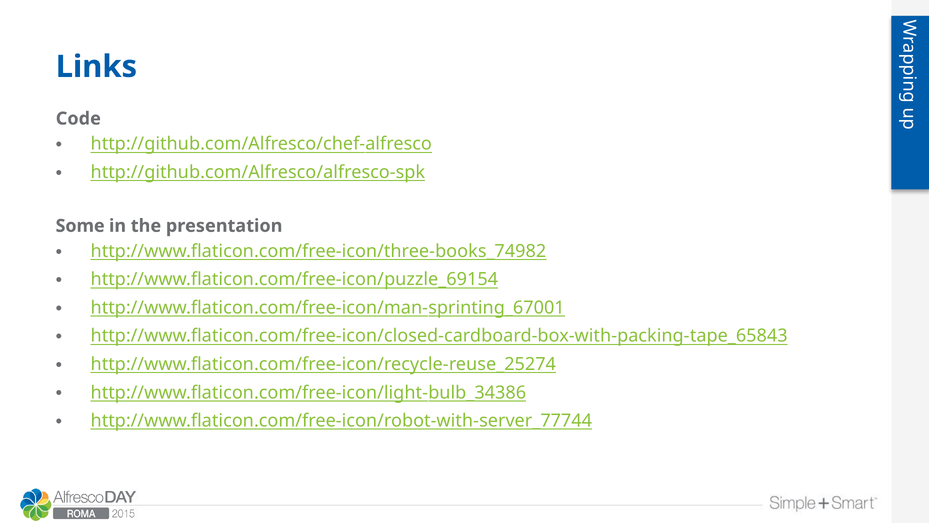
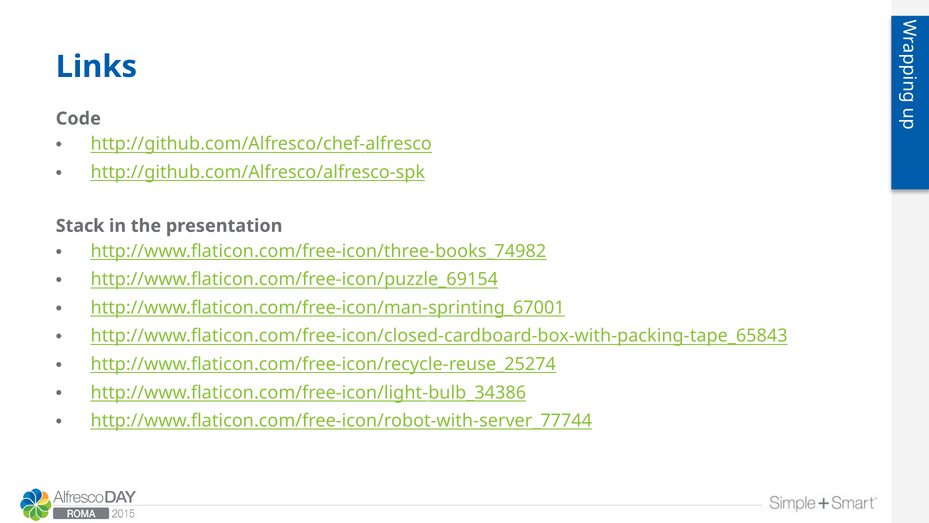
Some: Some -> Stack (80, 226)
